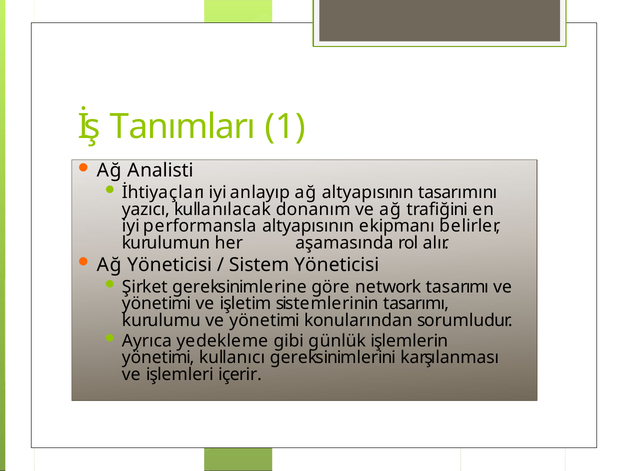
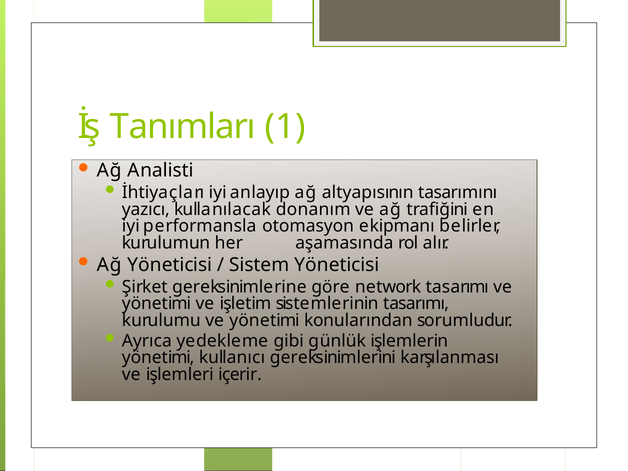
performansla altyapısının: altyapısının -> otomasyon (308, 226)
